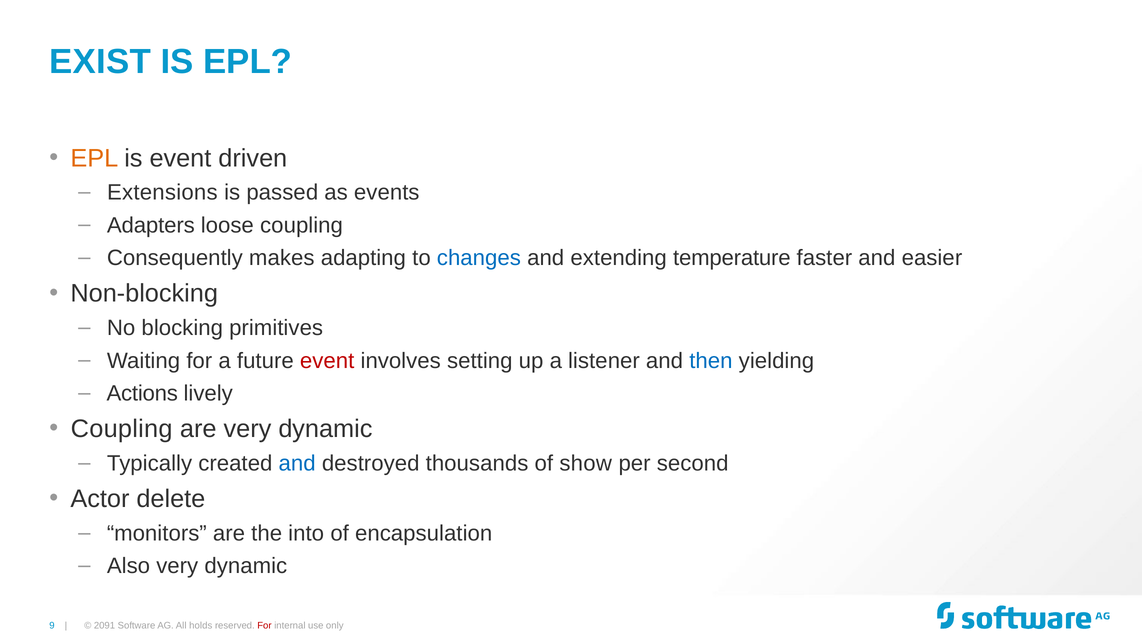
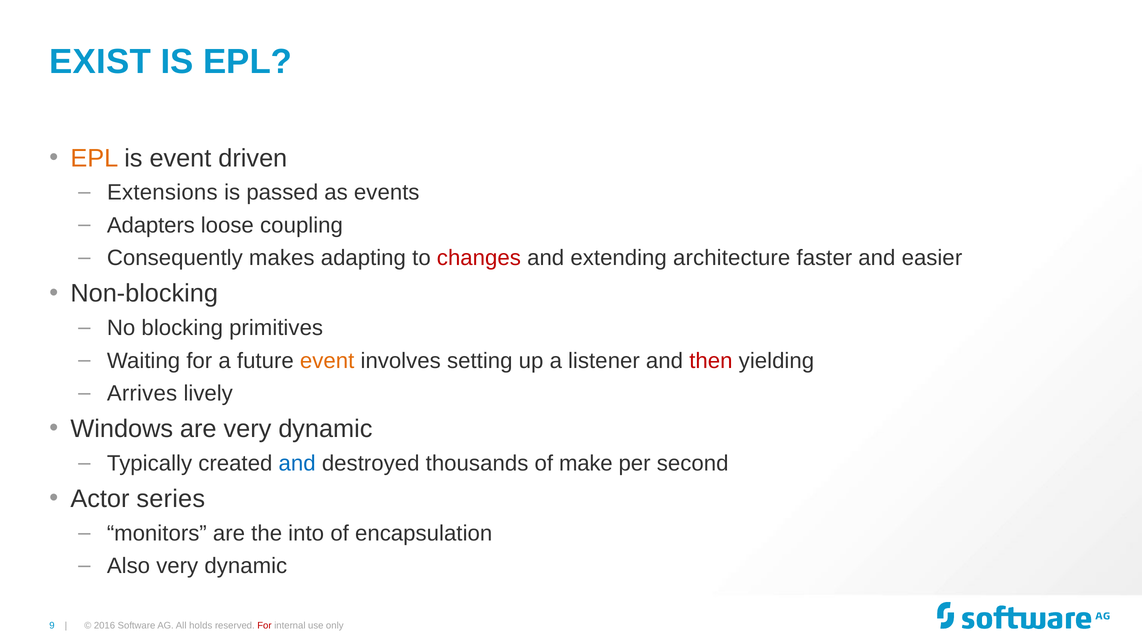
changes colour: blue -> red (479, 258)
temperature: temperature -> architecture (732, 258)
event colour: red -> orange (327, 361)
then colour: blue -> red (711, 361)
Actions: Actions -> Arrives (142, 394)
Coupling: Coupling -> Windows (122, 429)
show: show -> make (586, 464)
delete: delete -> series (171, 499)
2091: 2091 -> 2016 (104, 626)
